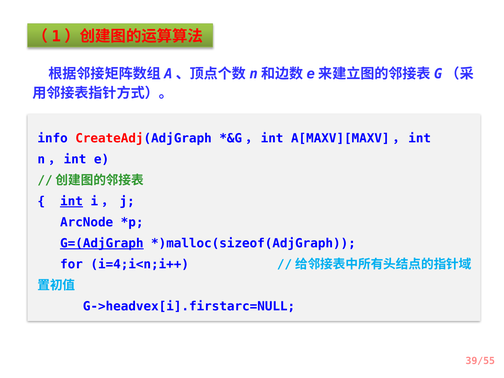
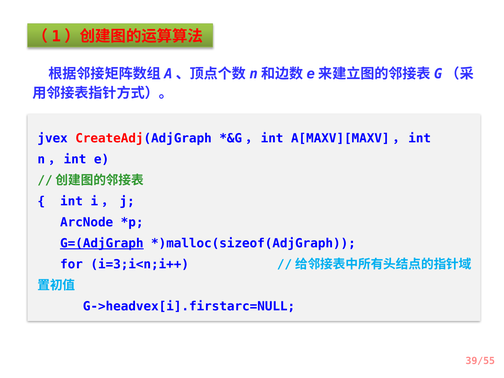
info: info -> jvex (53, 138)
int underline: present -> none (72, 201)
i=4;i<n;i++: i=4;i<n;i++ -> i=3;i<n;i++ (140, 264)
